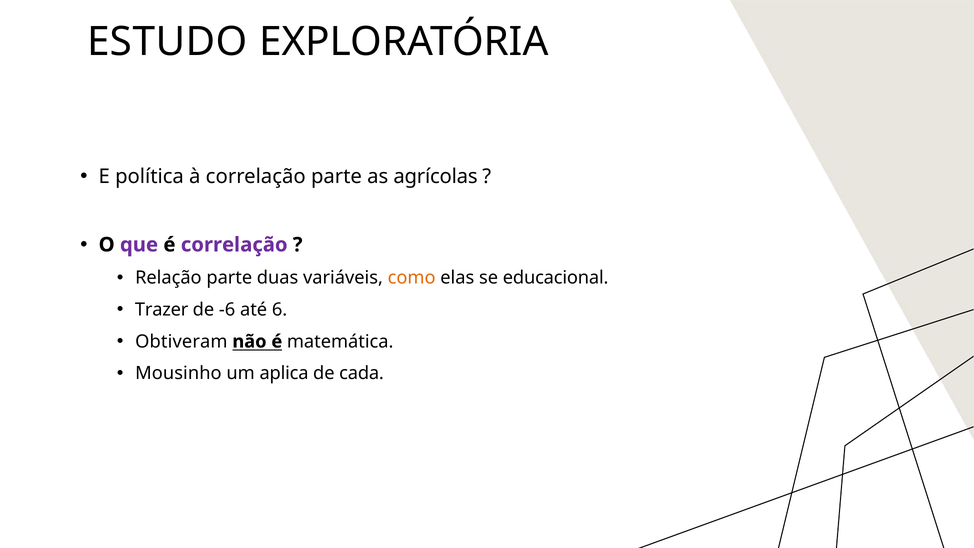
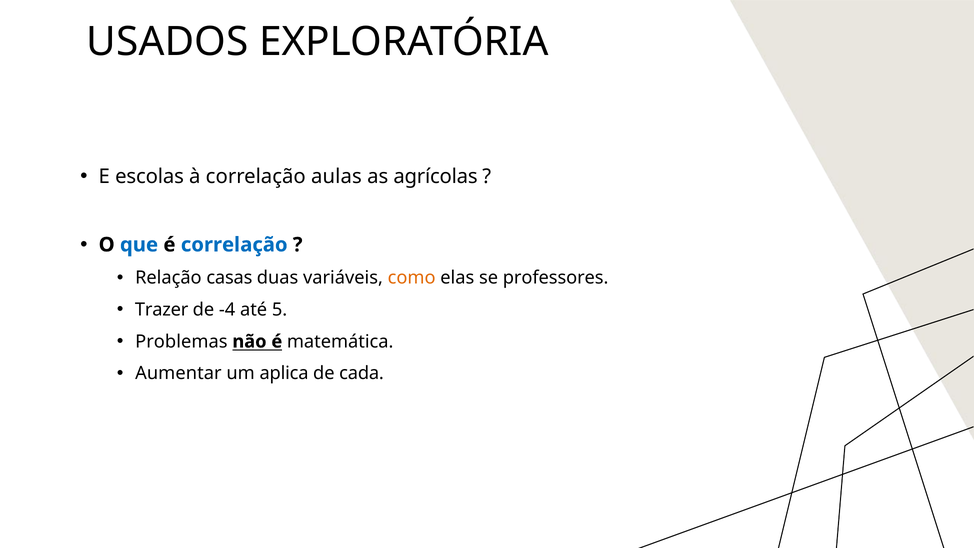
ESTUDO: ESTUDO -> USADOS (167, 42)
política: política -> escolas (150, 177)
correlação parte: parte -> aulas (336, 177)
que colour: purple -> blue (139, 245)
correlação colour: purple -> blue (234, 245)
Relação parte: parte -> casas (229, 278)
educacional: educacional -> professores (556, 278)
-6: -6 -> -4 (227, 310)
6: 6 -> 5 (280, 310)
Obtiveram: Obtiveram -> Problemas (181, 341)
Mousinho: Mousinho -> Aumentar (178, 373)
